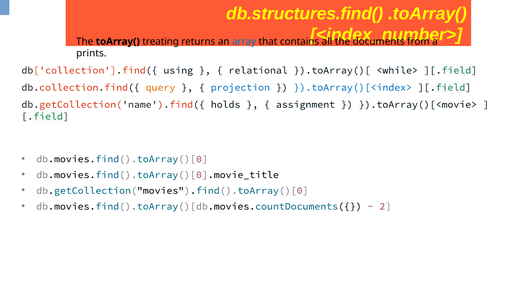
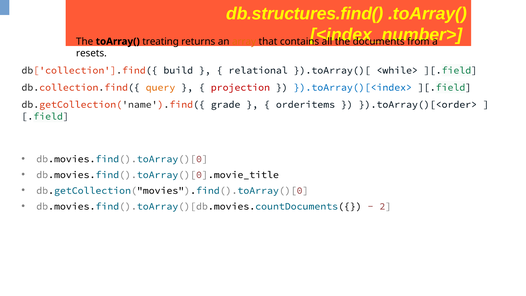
array colour: blue -> orange (244, 41)
prints: prints -> resets (91, 53)
using: using -> build (178, 70)
projection colour: blue -> red (240, 87)
holds: holds -> grade (226, 104)
assignment: assignment -> orderitems (305, 104)
}).toArray()[<movie>: }).toArray()[<movie> -> }).toArray()[<order> (418, 104)
